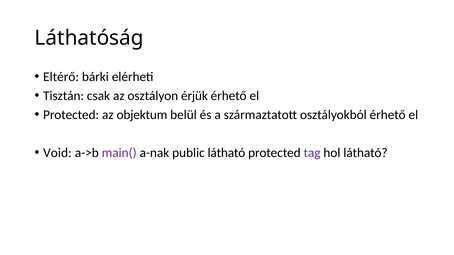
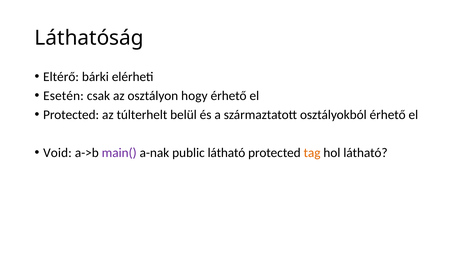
Tisztán: Tisztán -> Esetén (63, 96)
érjük: érjük -> hogy (194, 96)
objektum: objektum -> túlterhelt (142, 115)
tag colour: purple -> orange (312, 153)
